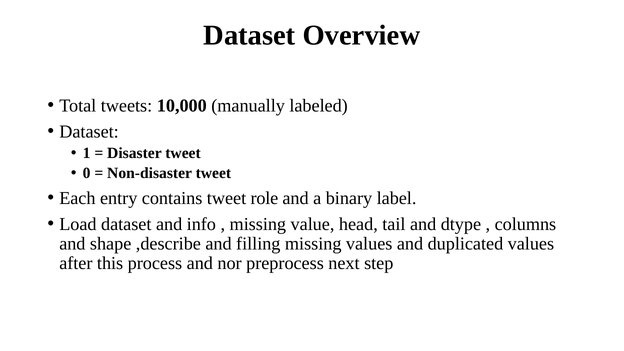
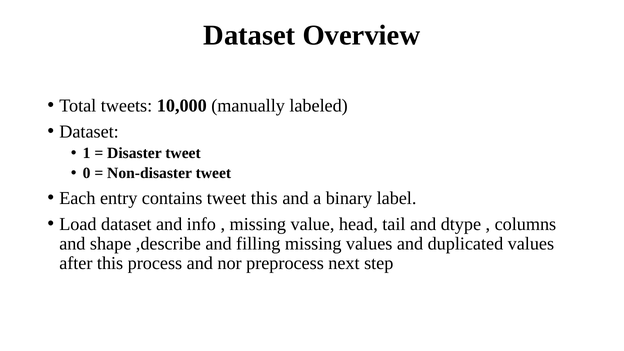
tweet role: role -> this (264, 198)
